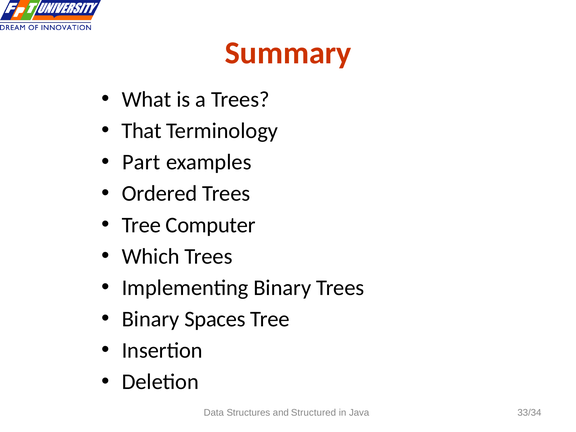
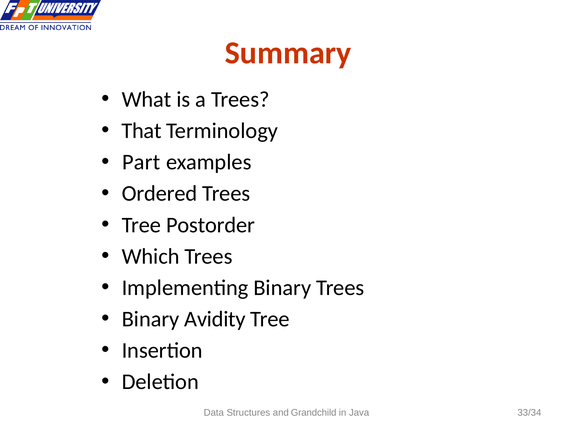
Computer: Computer -> Postorder (211, 225)
Spaces: Spaces -> Avidity (215, 319)
Structured: Structured -> Grandchild (314, 413)
